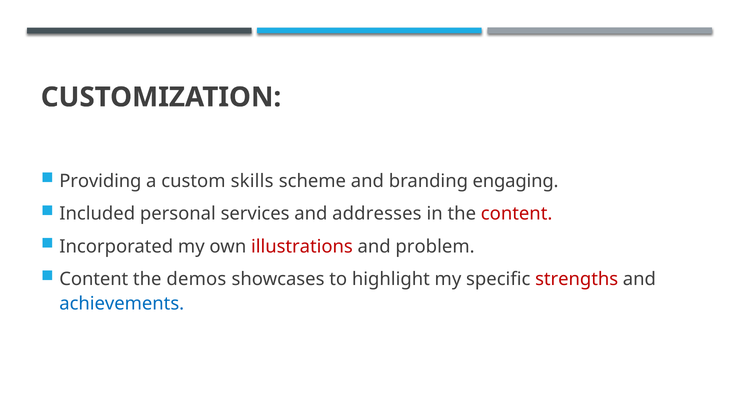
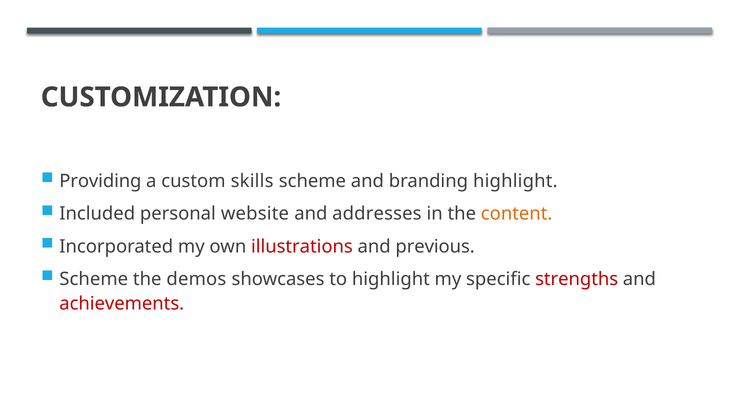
branding engaging: engaging -> highlight (515, 181)
services: services -> website (255, 214)
content colour: red -> orange (517, 214)
problem: problem -> previous (435, 246)
Content: Content -> Scheme (94, 279)
achievements colour: blue -> red (122, 303)
